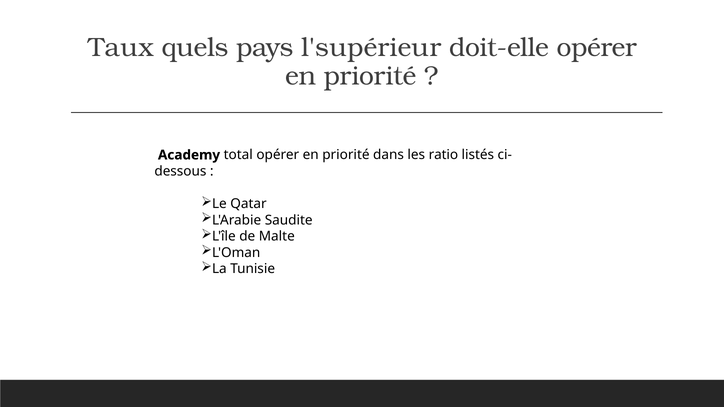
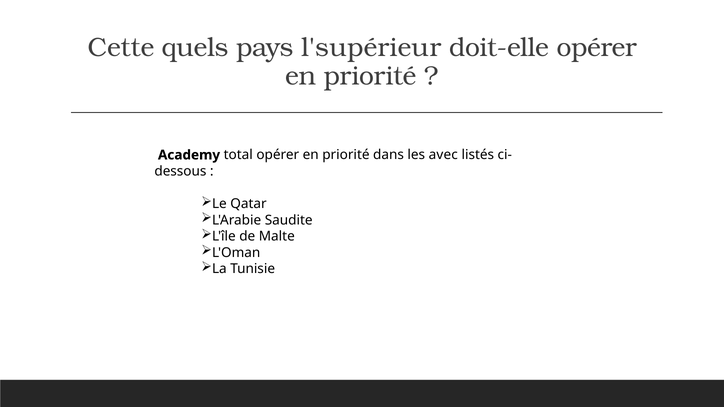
Taux: Taux -> Cette (121, 47)
ratio: ratio -> avec (443, 155)
